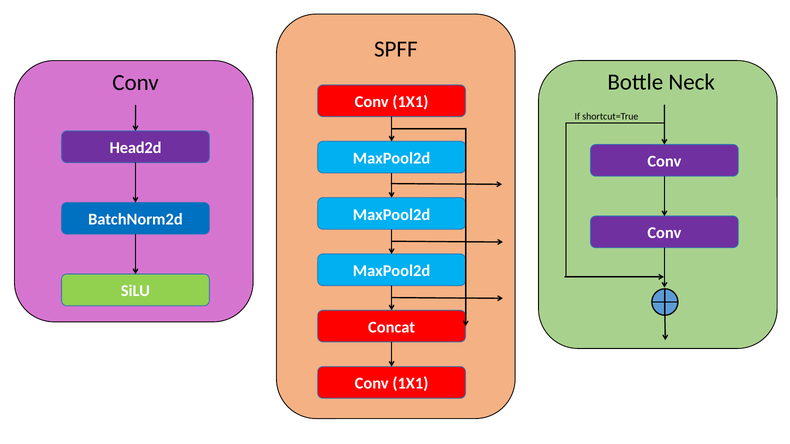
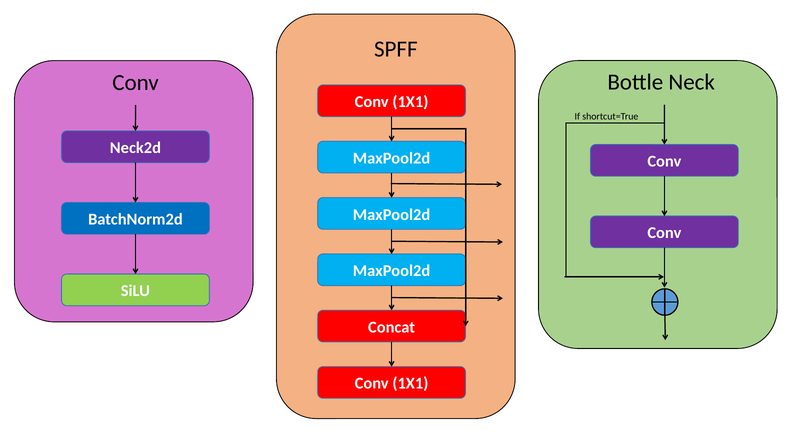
Head2d: Head2d -> Neck2d (135, 148)
